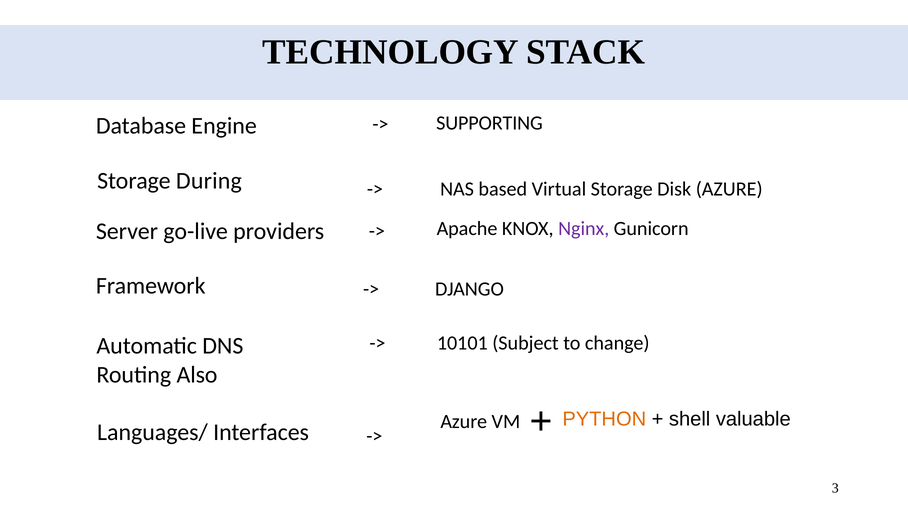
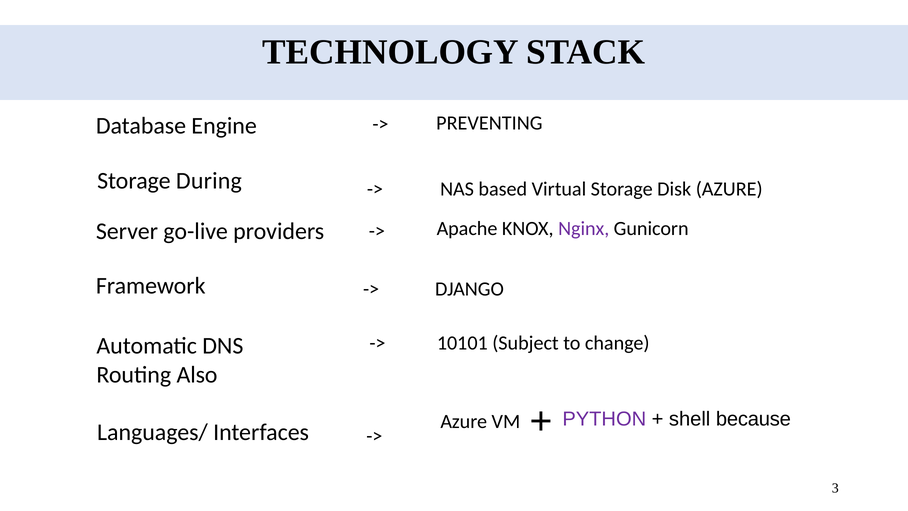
SUPPORTING: SUPPORTING -> PREVENTING (489, 123)
PYTHON colour: orange -> purple (604, 419)
valuable: valuable -> because (753, 419)
